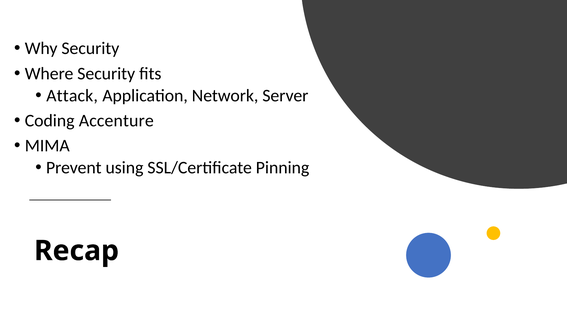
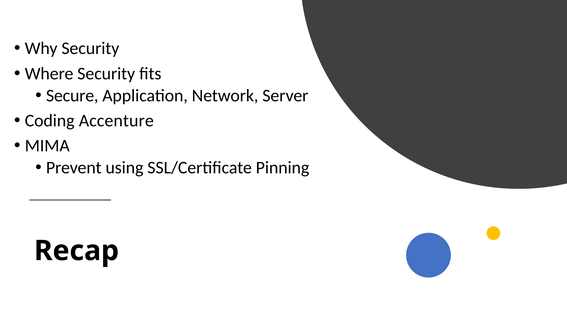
Attack: Attack -> Secure (72, 96)
